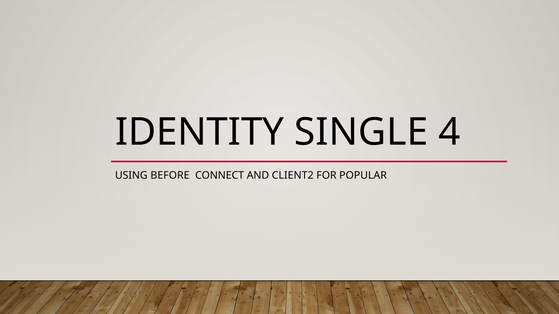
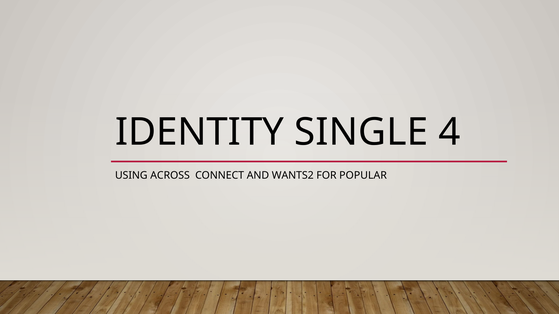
BEFORE: BEFORE -> ACROSS (170, 176)
CLIENT2: CLIENT2 -> WANTS2 (293, 176)
